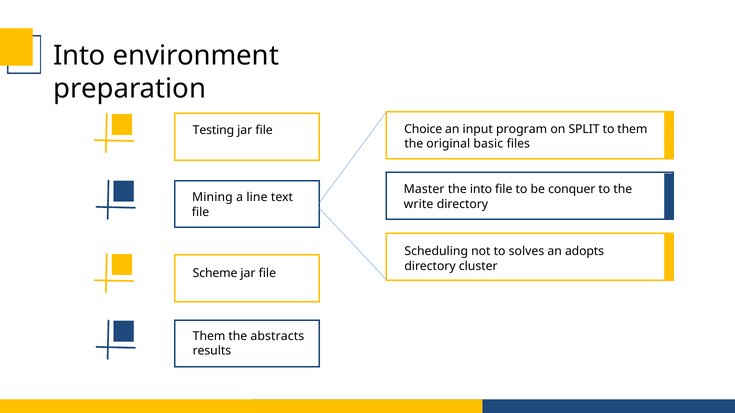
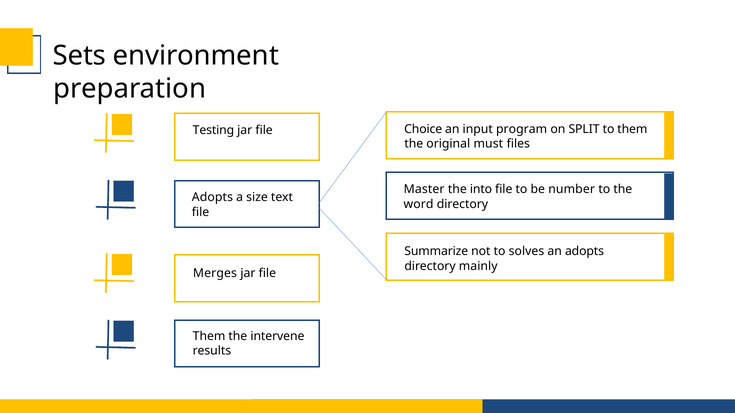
Into: Into -> Sets (79, 56)
basic: basic -> must (488, 144)
conquer: conquer -> number (572, 190)
Mining: Mining -> Adopts (212, 198)
line: line -> size (257, 198)
write: write -> word (419, 204)
Scheduling: Scheduling -> Summarize (436, 252)
cluster: cluster -> mainly (478, 266)
Scheme: Scheme -> Merges (215, 273)
abstracts: abstracts -> intervene (277, 336)
